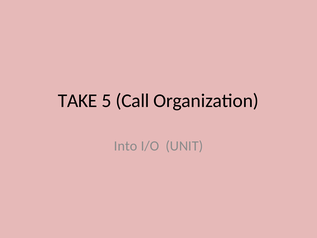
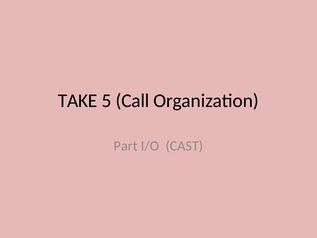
Into: Into -> Part (126, 146)
UNIT: UNIT -> CAST (184, 146)
